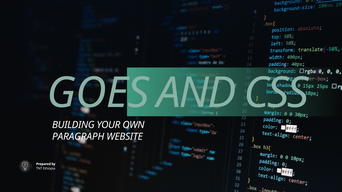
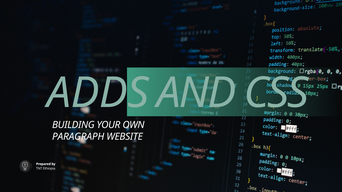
GOES: GOES -> ADDS (98, 93)
